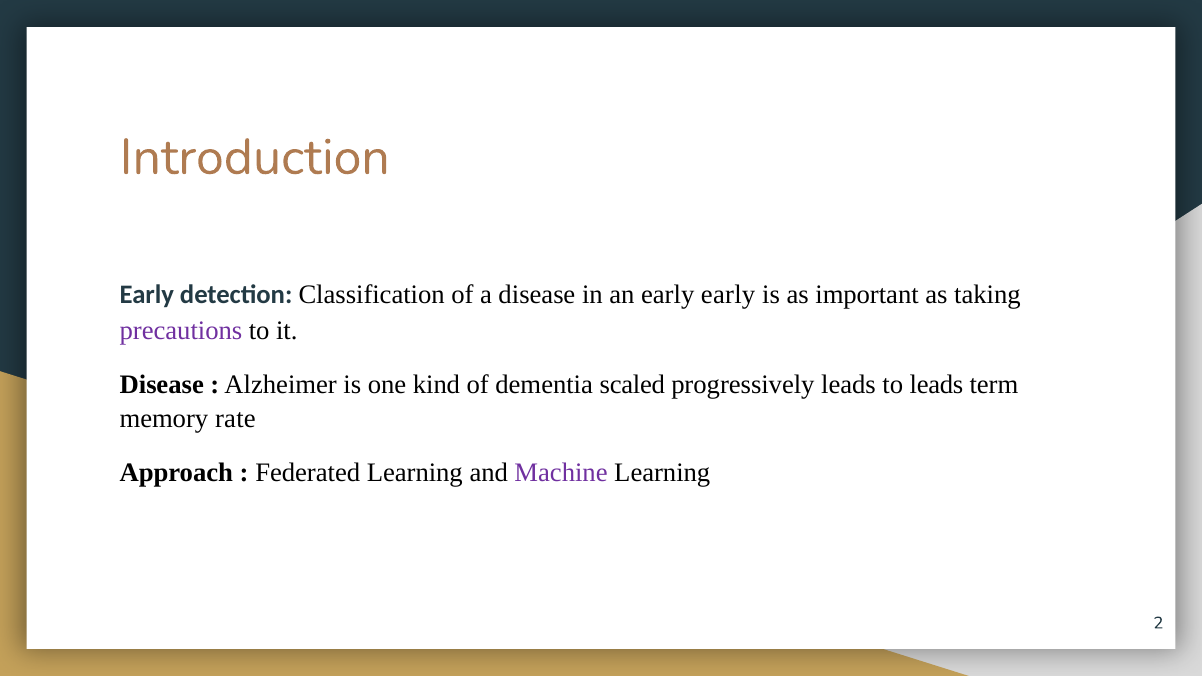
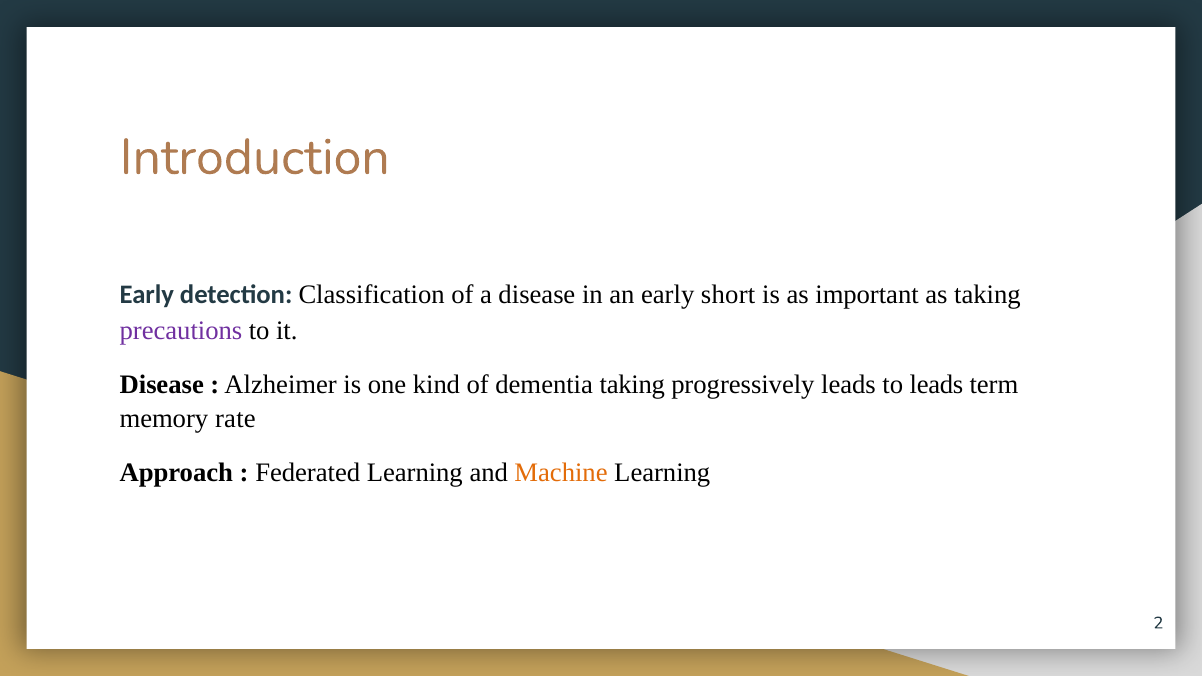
early early: early -> short (728, 295)
dementia scaled: scaled -> taking (632, 385)
Machine colour: purple -> orange (561, 473)
